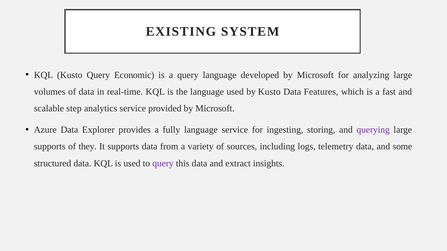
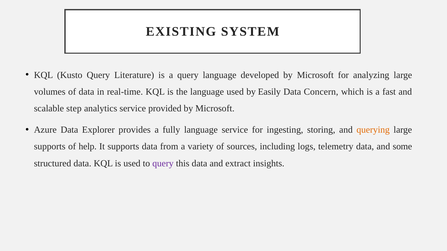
Economic: Economic -> Literature (134, 75)
by Kusto: Kusto -> Easily (269, 92)
Features: Features -> Concern (321, 92)
querying colour: purple -> orange (373, 130)
they: they -> help (88, 147)
